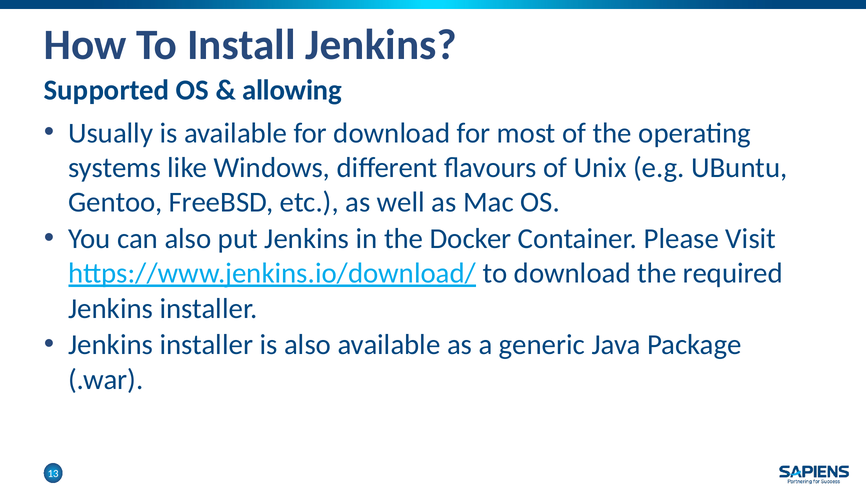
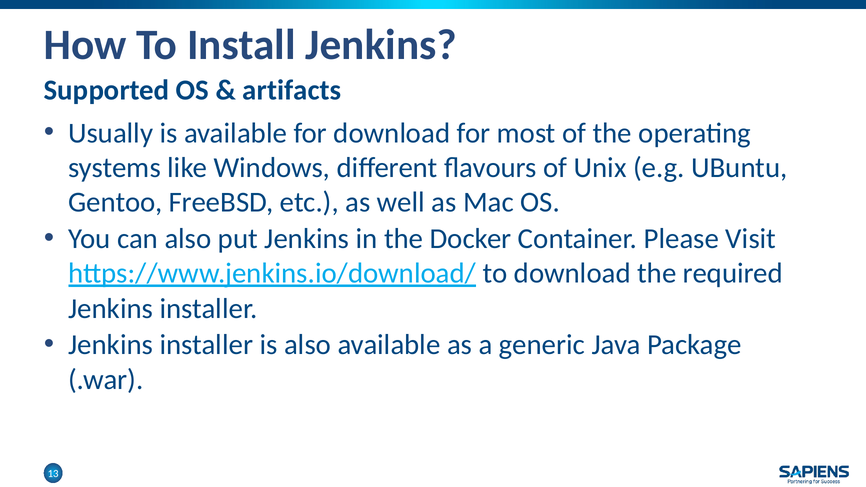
allowing: allowing -> artifacts (292, 90)
